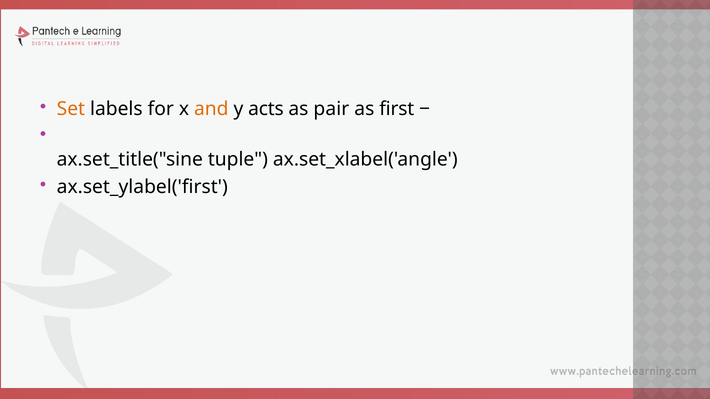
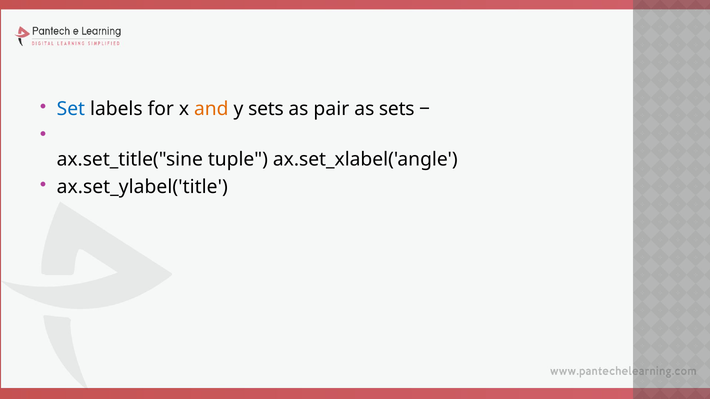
Set colour: orange -> blue (71, 109)
y acts: acts -> sets (266, 109)
as first: first -> sets (397, 109)
ax.set_ylabel('first: ax.set_ylabel('first -> ax.set_ylabel('title (142, 187)
